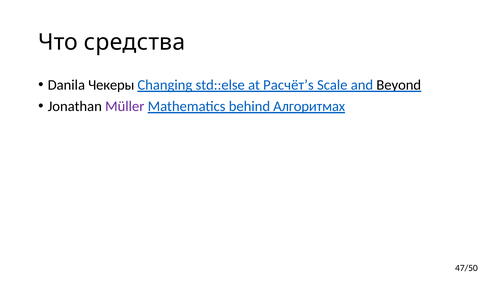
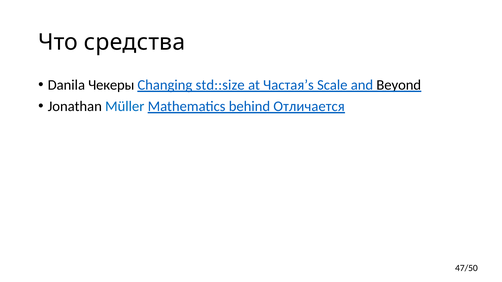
std::else: std::else -> std::size (220, 85)
Расчёт’s: Расчёт’s -> Частая’s (288, 85)
Müller colour: purple -> blue (125, 106)
Алгоритмах: Алгоритмах -> Отличается (309, 106)
